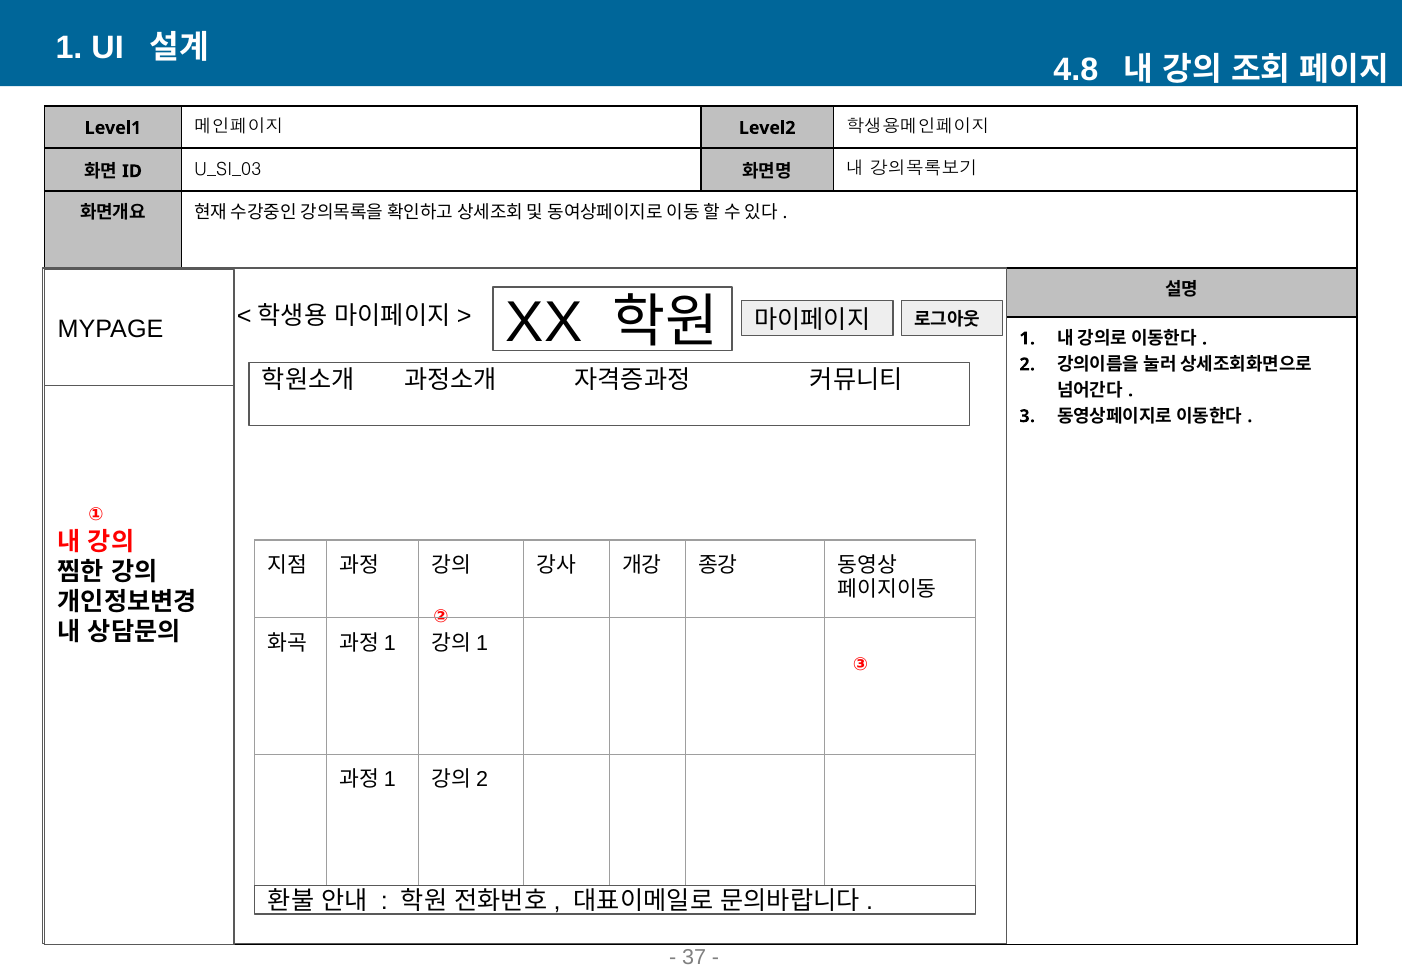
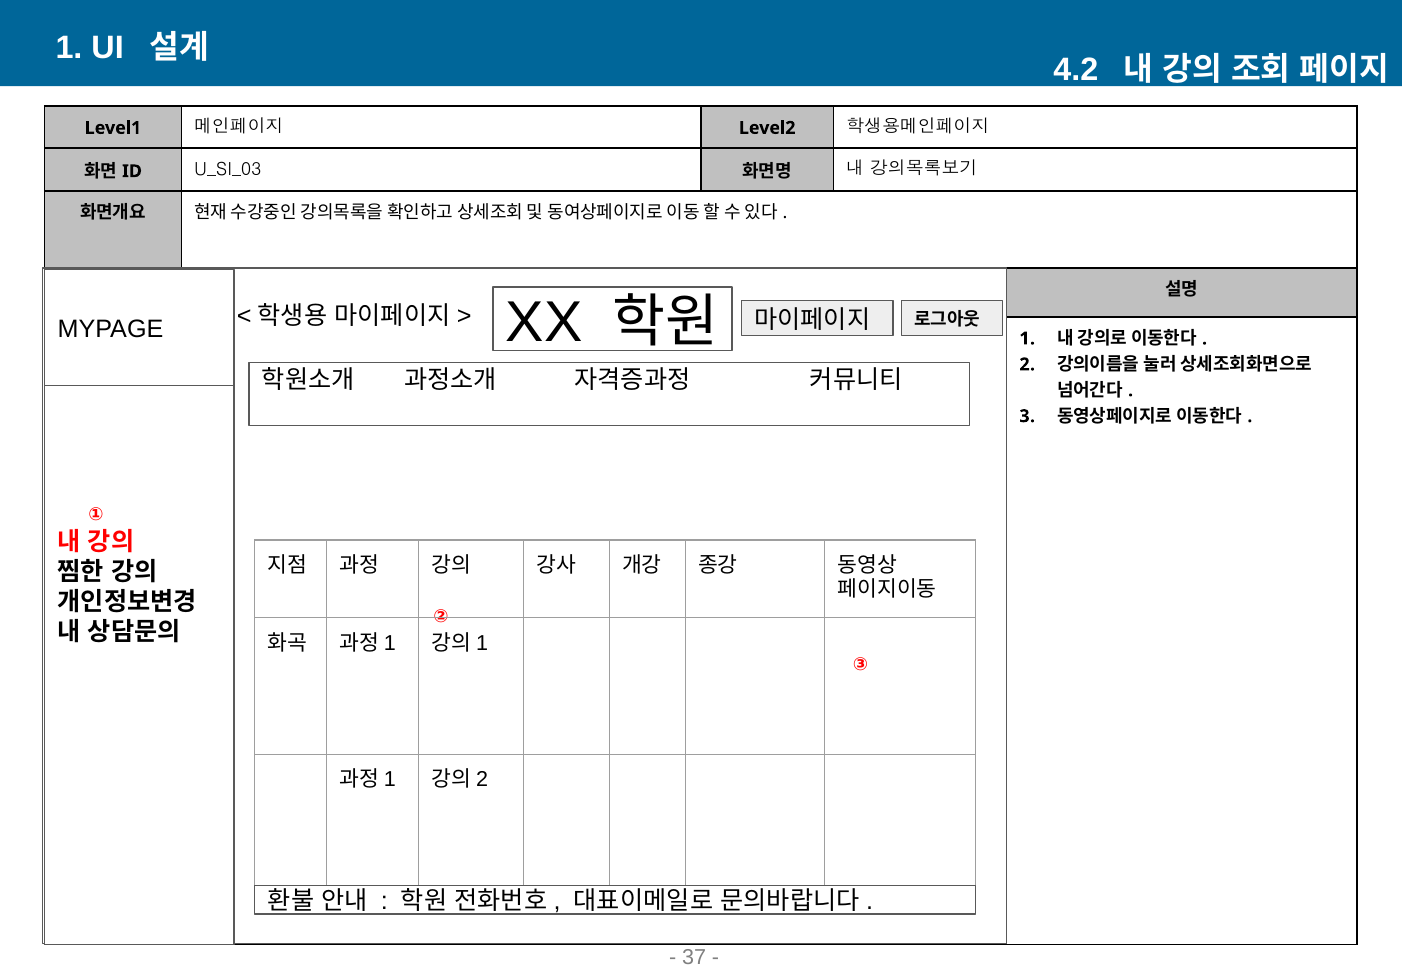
4.8: 4.8 -> 4.2 (1076, 70)
